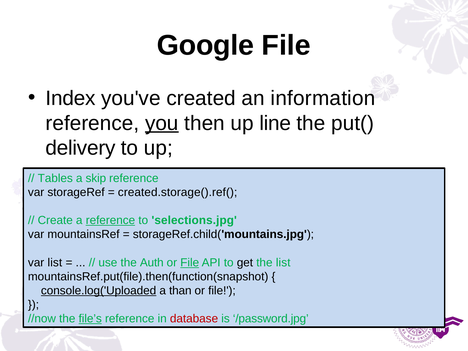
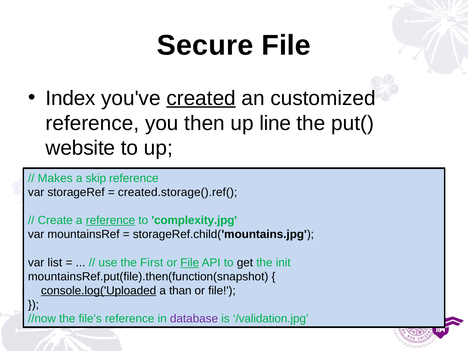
Google: Google -> Secure (205, 45)
created underline: none -> present (201, 98)
information: information -> customized (323, 98)
you underline: present -> none (162, 123)
delivery: delivery -> website (80, 148)
Tables: Tables -> Makes (55, 178)
selections.jpg: selections.jpg -> complexity.jpg (194, 220)
Auth: Auth -> First (152, 262)
the list: list -> init (283, 262)
file’s underline: present -> none (90, 319)
database colour: red -> purple (194, 319)
/password.jpg: /password.jpg -> /validation.jpg (271, 319)
